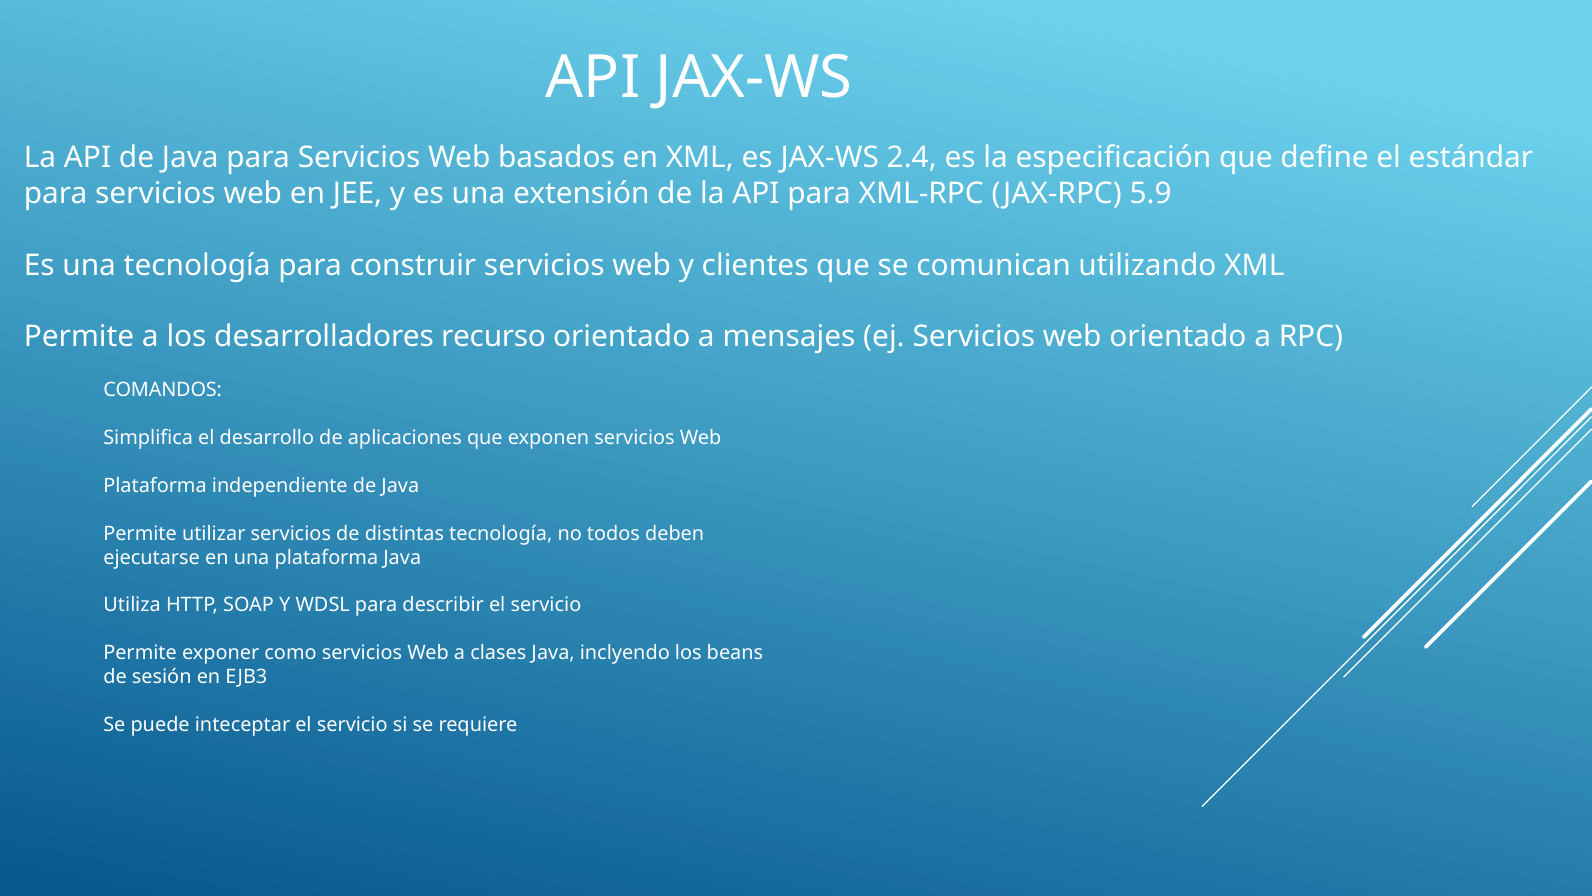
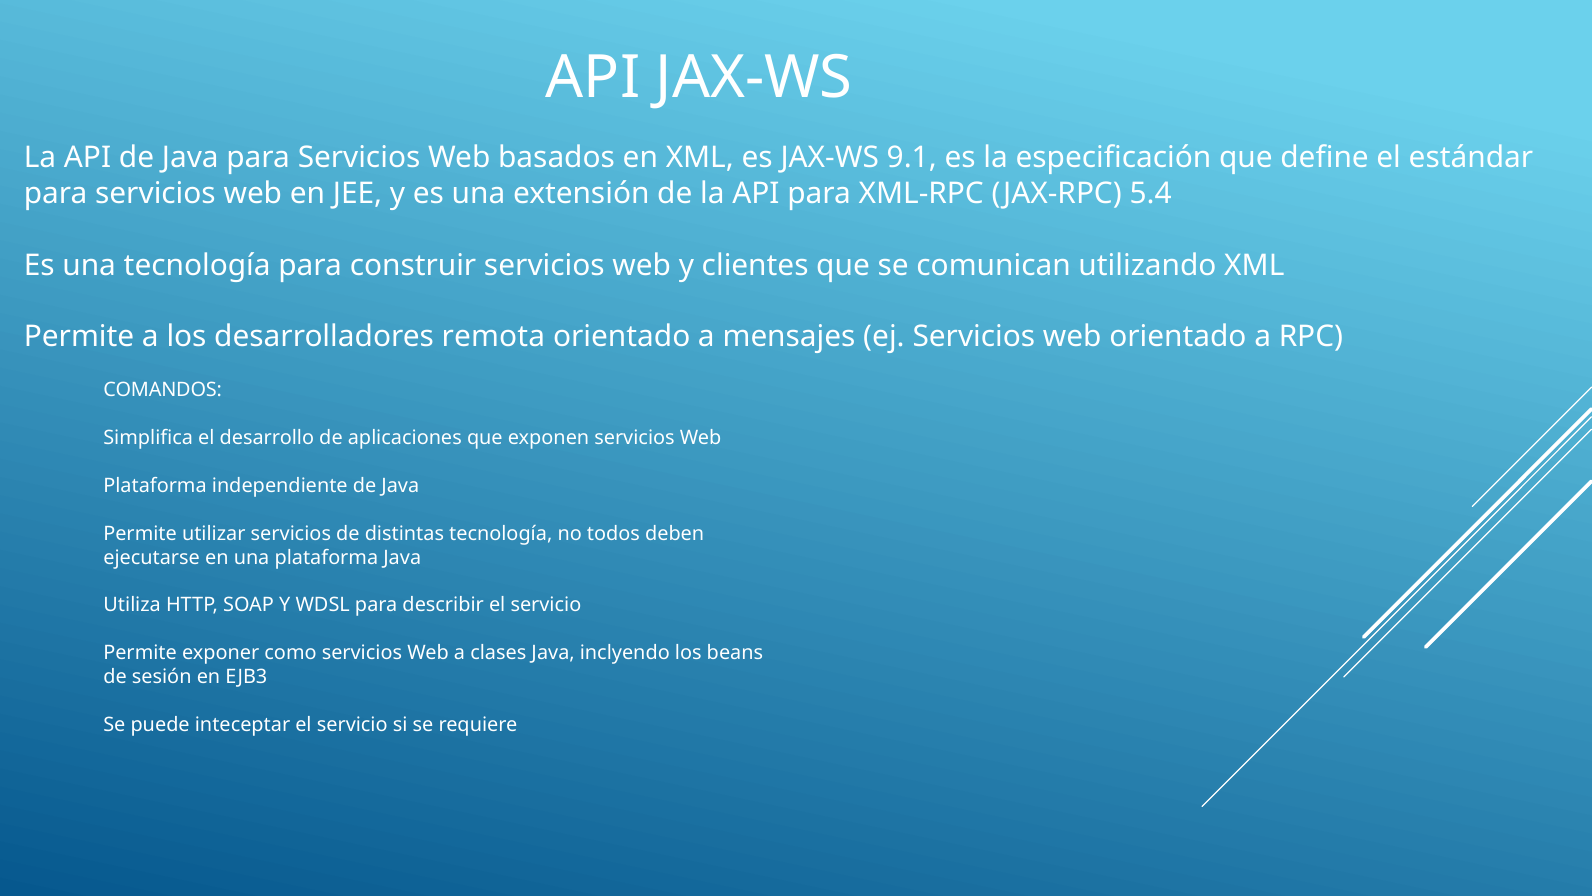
2.4: 2.4 -> 9.1 (912, 158)
5.9: 5.9 -> 5.4 (1151, 194)
recurso: recurso -> remota (493, 337)
